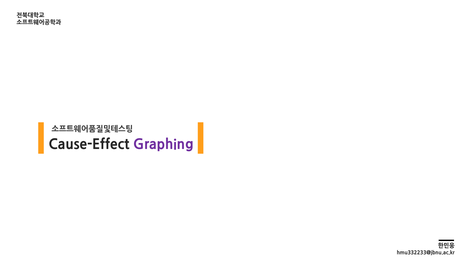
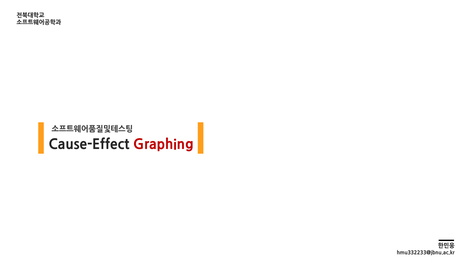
Graphing colour: purple -> red (163, 144)
